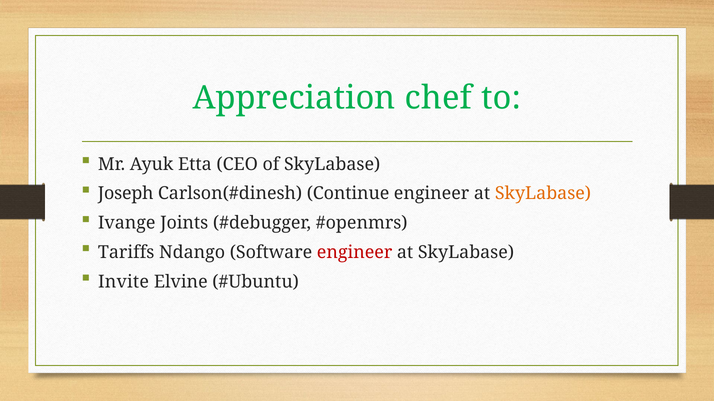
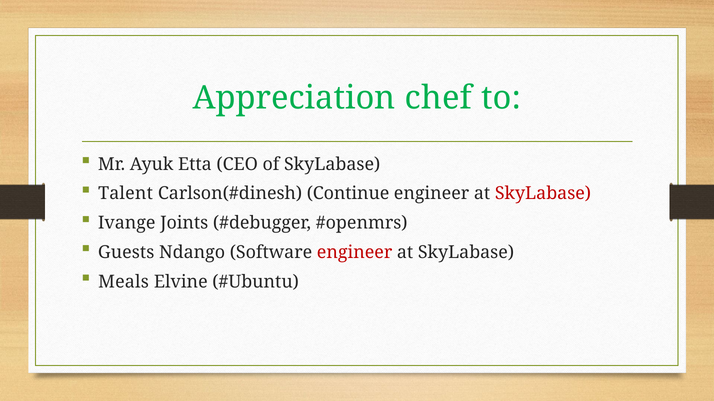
Joseph: Joseph -> Talent (126, 194)
SkyLabase colour: orange -> red (543, 194)
Tariffs: Tariffs -> Guests (126, 253)
Invite: Invite -> Meals (124, 282)
